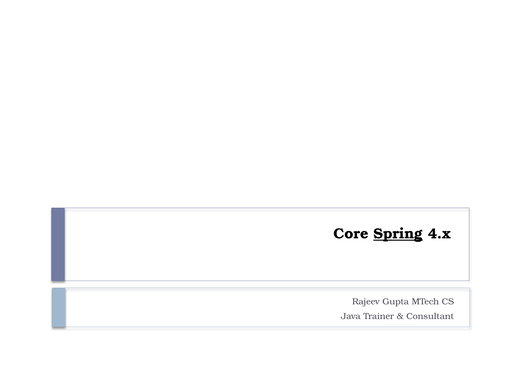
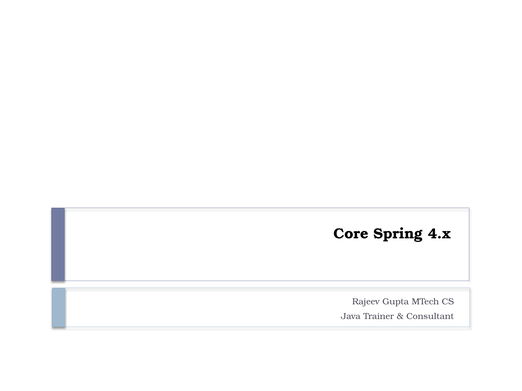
Spring underline: present -> none (398, 234)
